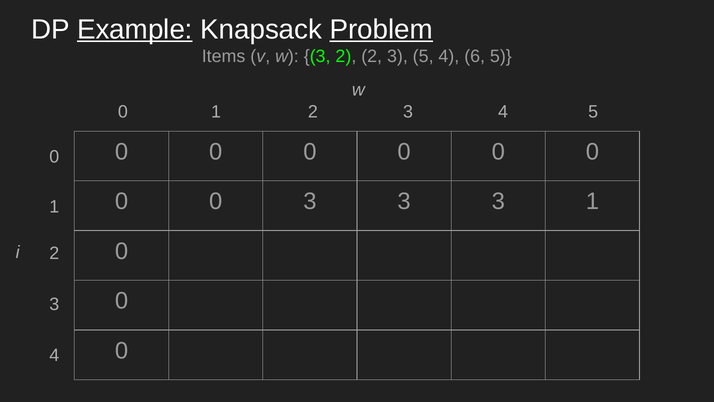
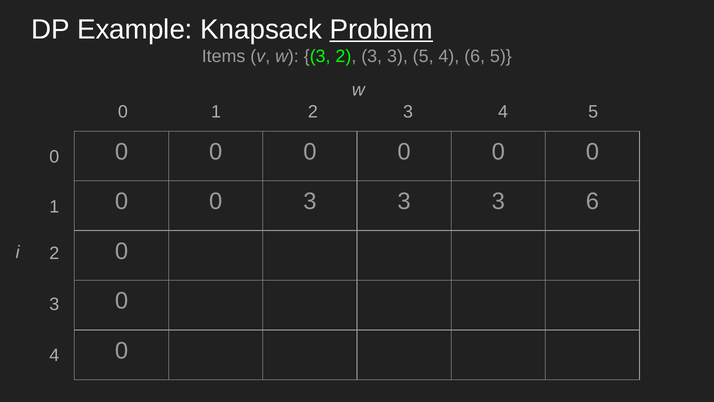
Example underline: present -> none (135, 29)
3 2 2: 2 -> 3 (372, 56)
3 1: 1 -> 6 (592, 201)
